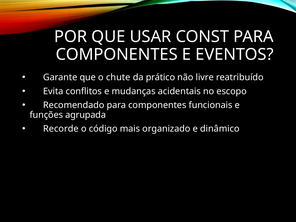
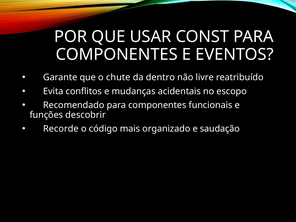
prático: prático -> dentro (160, 77)
agrupada: agrupada -> descobrir (86, 115)
dinâmico: dinâmico -> saudação (220, 129)
